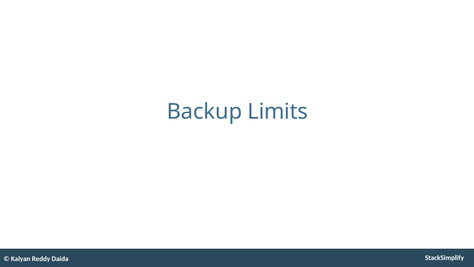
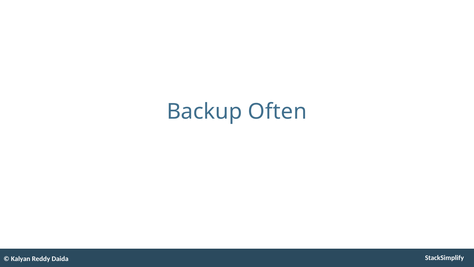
Limits: Limits -> Often (277, 111)
